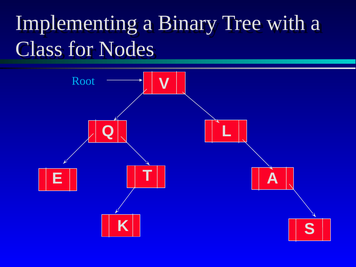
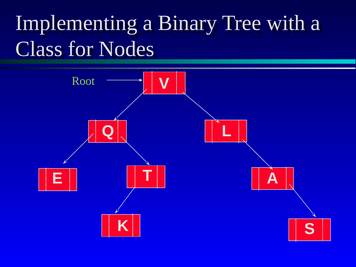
Root colour: light blue -> light green (83, 81)
